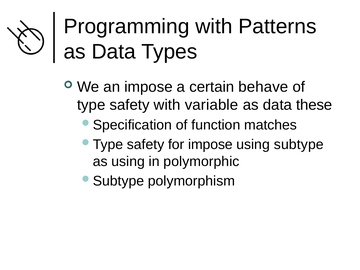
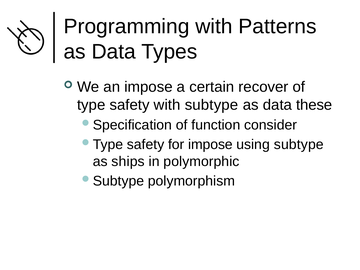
behave: behave -> recover (263, 87)
with variable: variable -> subtype (212, 105)
matches: matches -> consider (271, 125)
as using: using -> ships (128, 161)
